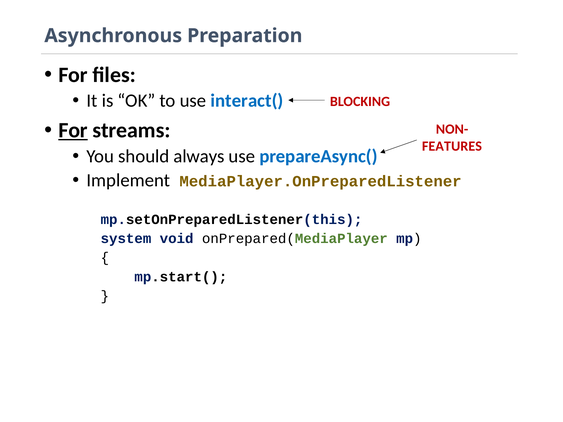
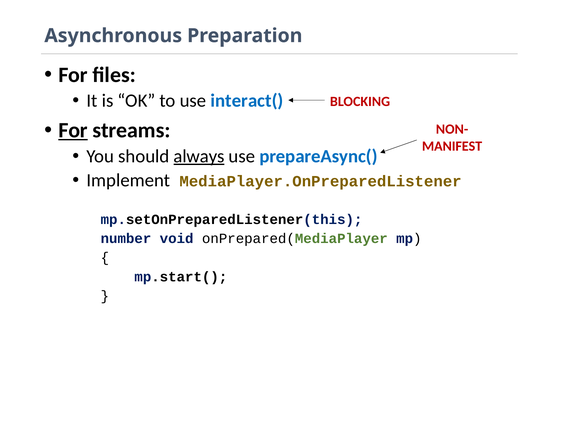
FEATURES: FEATURES -> MANIFEST (452, 146)
always underline: none -> present (199, 156)
system: system -> number (126, 239)
